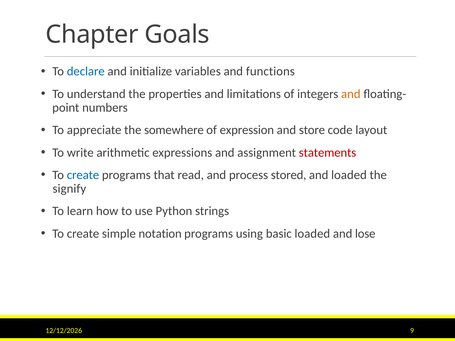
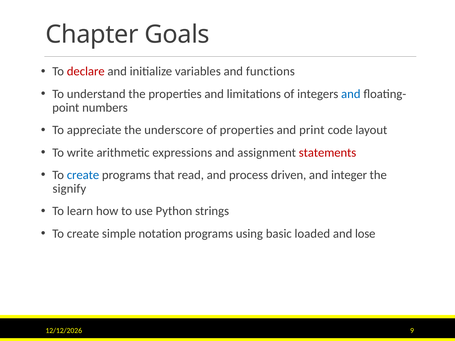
declare colour: blue -> red (86, 71)
and colour: orange -> blue (351, 94)
somewhere: somewhere -> underscore (174, 130)
of expression: expression -> properties (247, 130)
store: store -> print (312, 130)
stored: stored -> driven (289, 175)
and loaded: loaded -> integer (349, 175)
